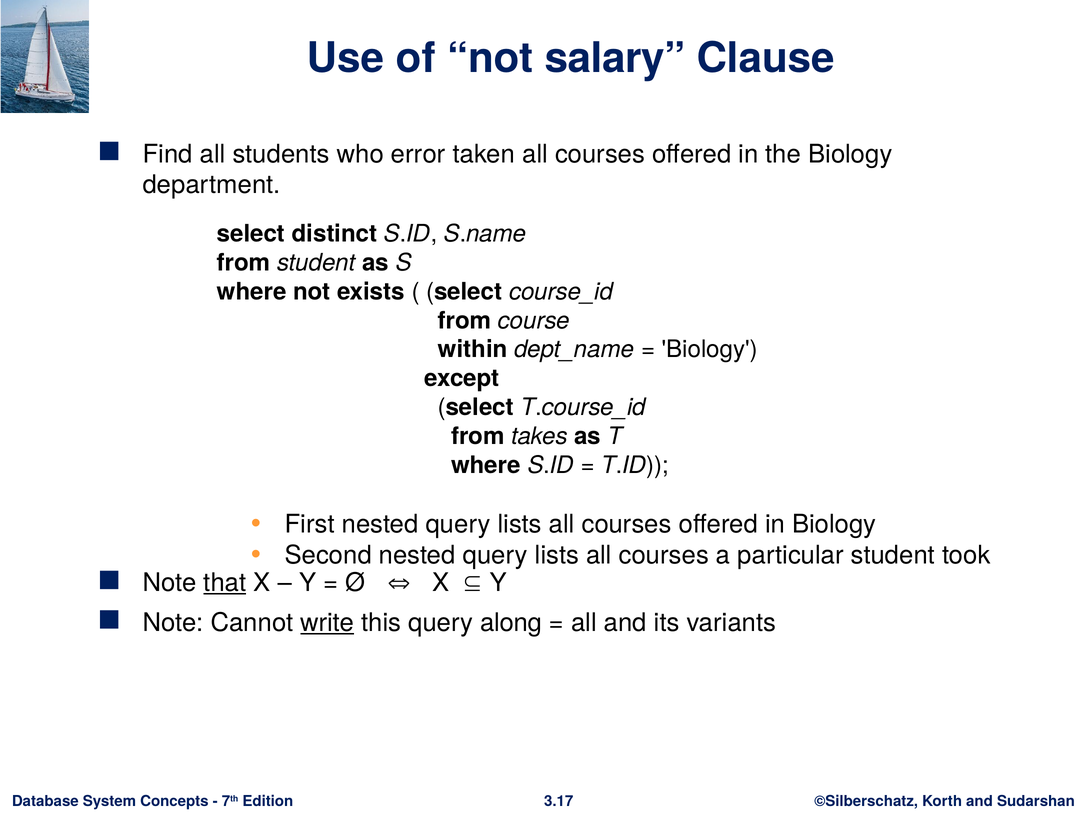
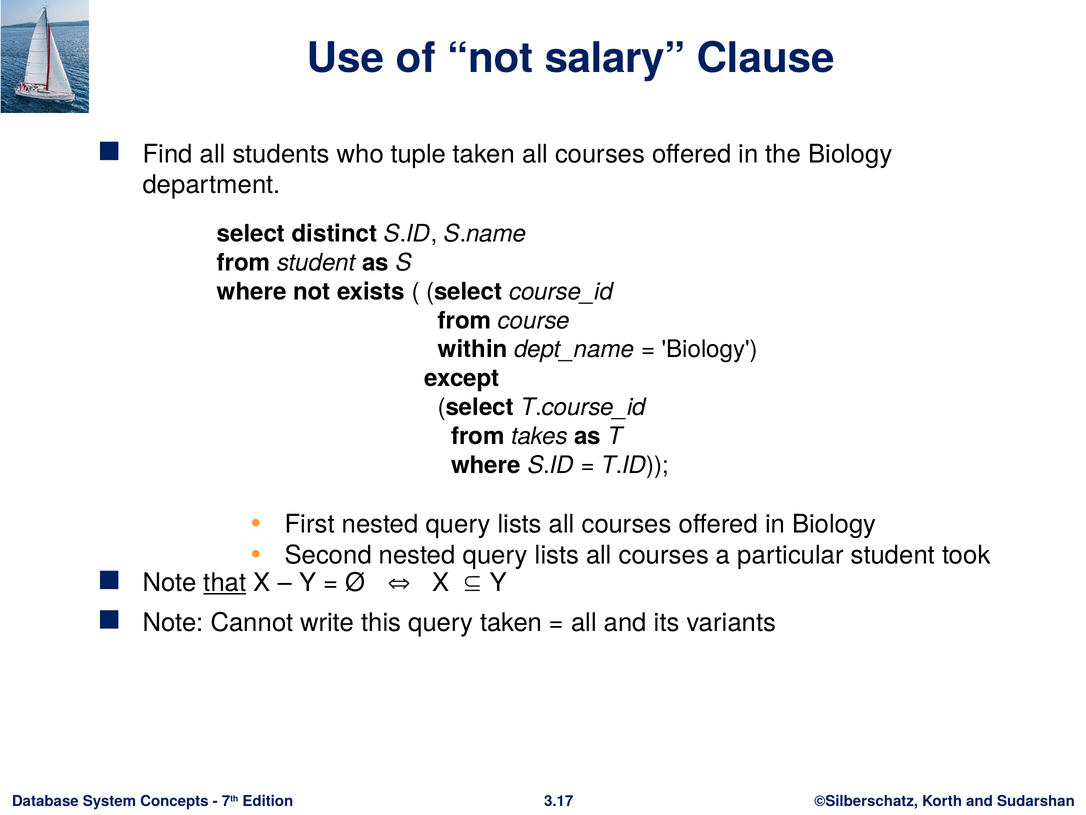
error: error -> tuple (418, 154)
write underline: present -> none (327, 622)
query along: along -> taken (511, 622)
